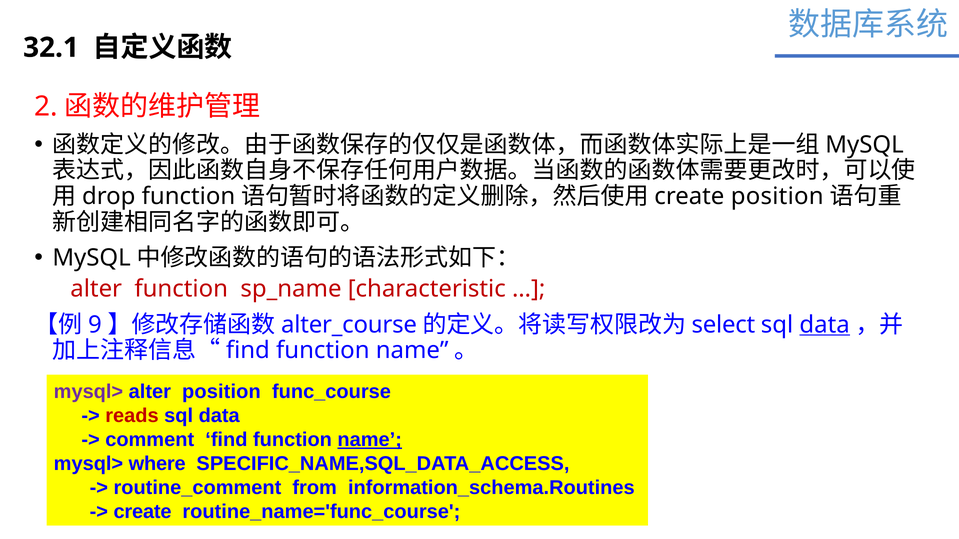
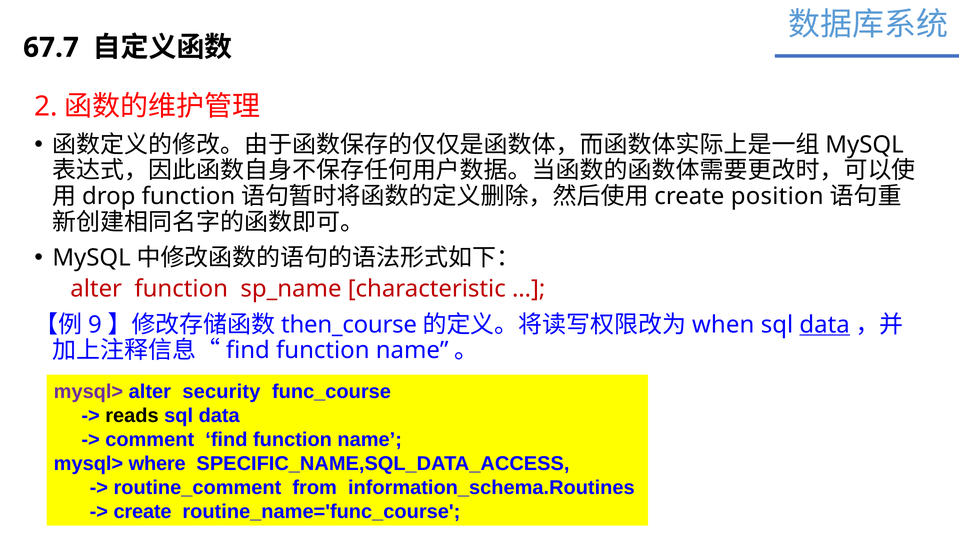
32.1: 32.1 -> 67.7 (51, 48)
alter_course: alter_course -> then_course (349, 325)
select: select -> when (723, 325)
alter position: position -> security (221, 392)
reads colour: red -> black (132, 416)
name underline: present -> none (370, 440)
